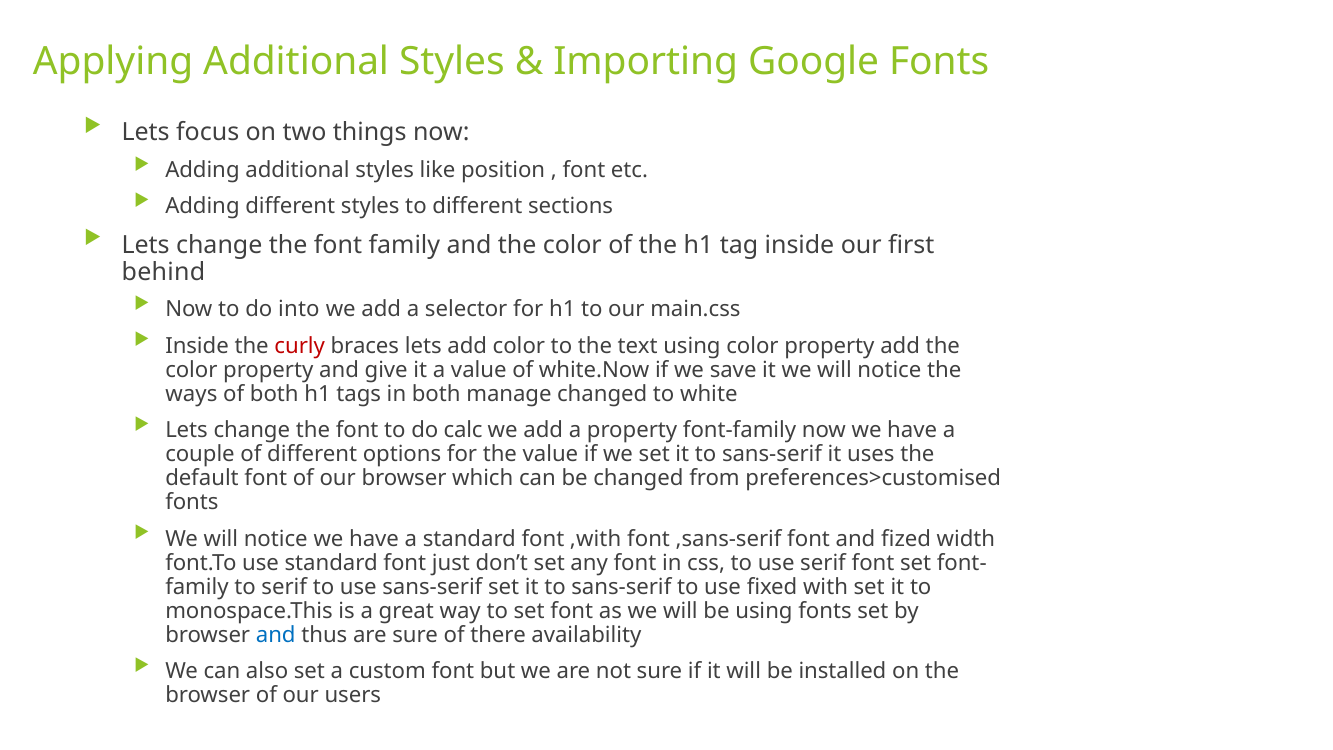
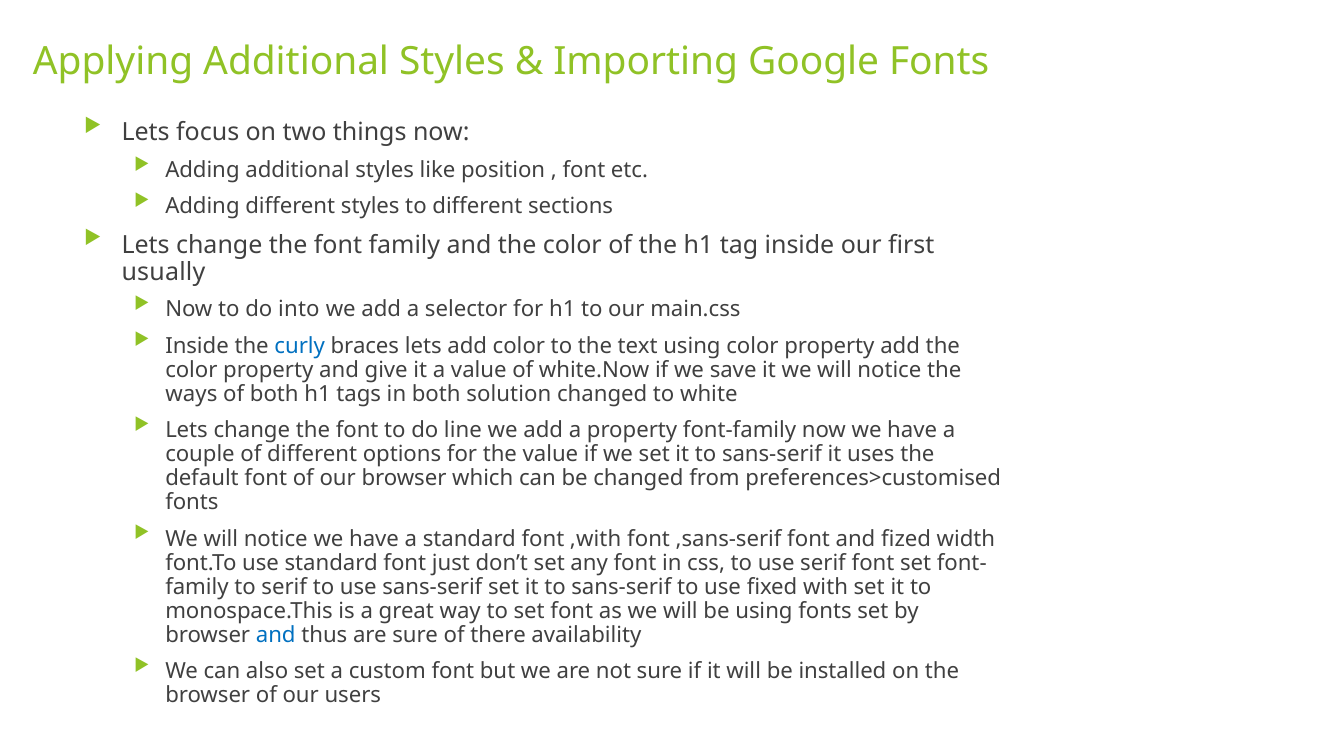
behind: behind -> usually (163, 272)
curly colour: red -> blue (300, 346)
manage: manage -> solution (509, 394)
calc: calc -> line (463, 430)
